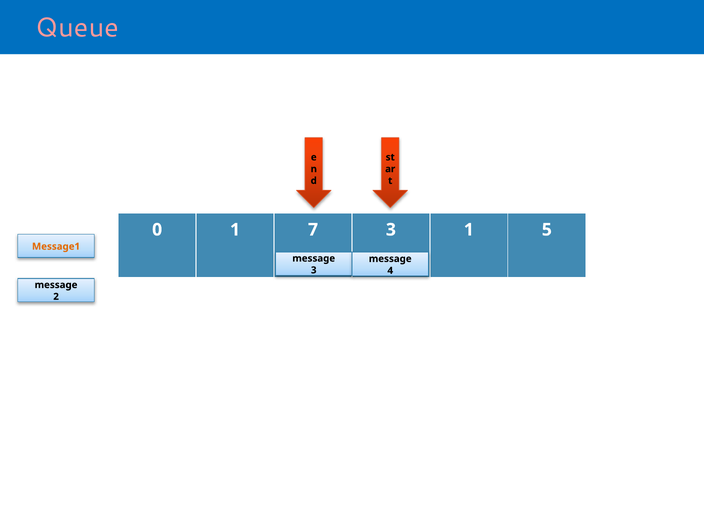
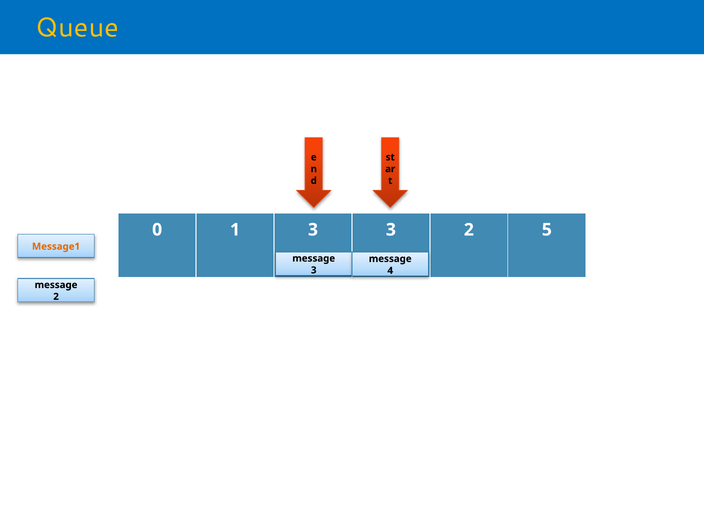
Queue colour: pink -> yellow (77, 28)
1 7: 7 -> 3 (313, 230)
3 1: 1 -> 2 (469, 230)
